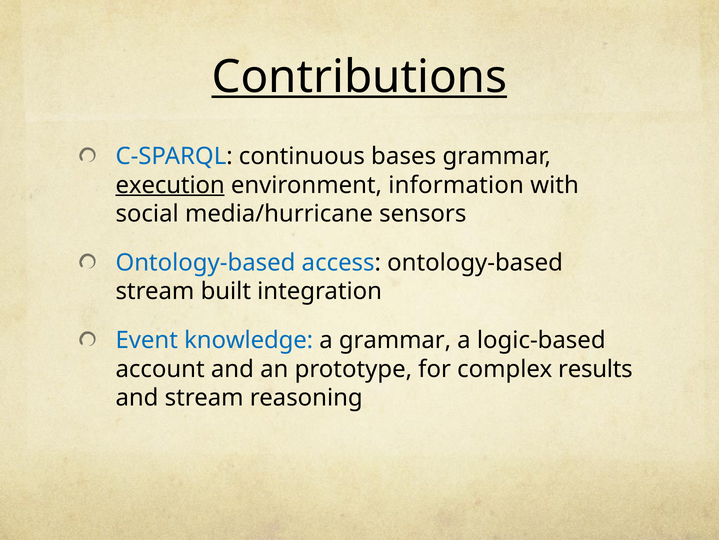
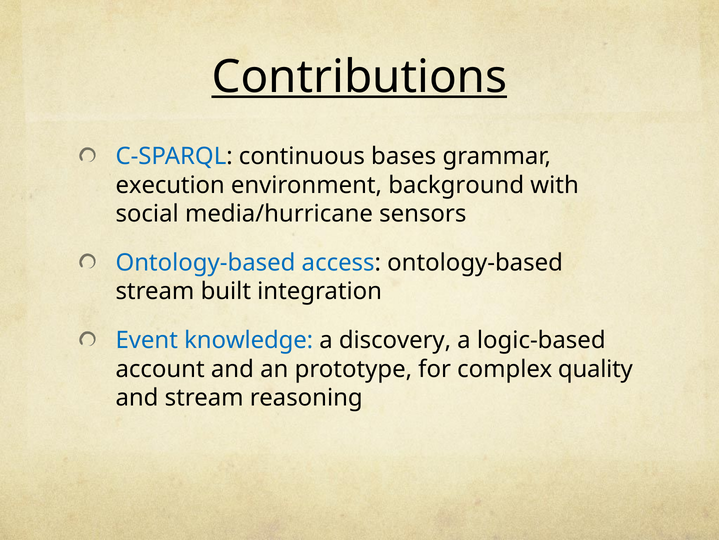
execution underline: present -> none (170, 185)
information: information -> background (456, 185)
a grammar: grammar -> discovery (395, 340)
results: results -> quality (595, 369)
